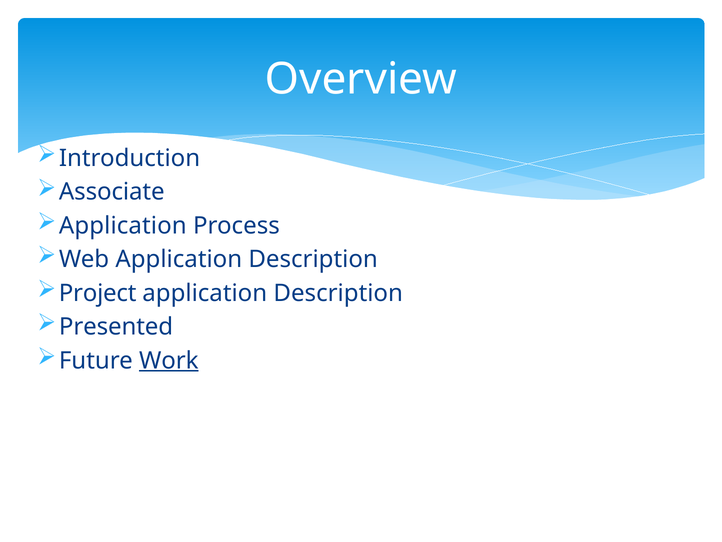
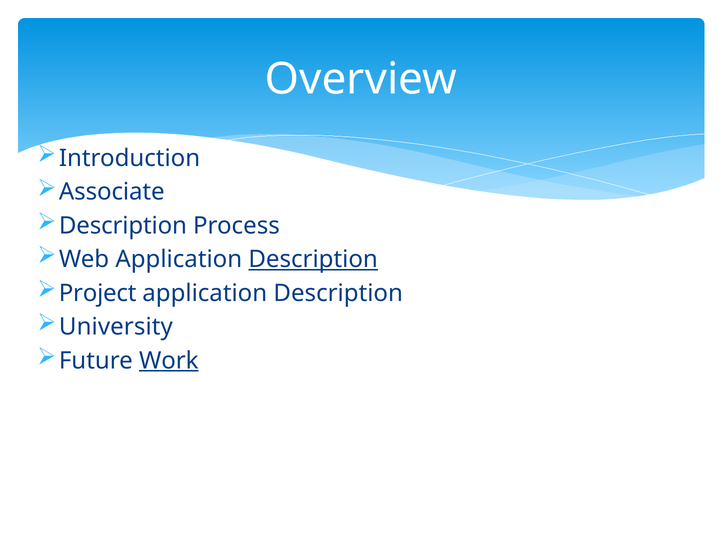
Application: Application -> Description (123, 225)
Description underline: none -> present (313, 259)
Presented: Presented -> University (116, 327)
